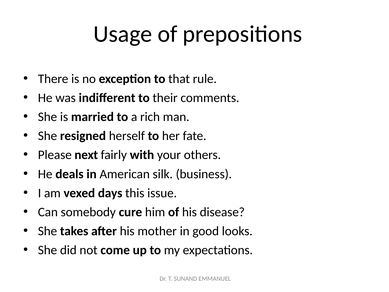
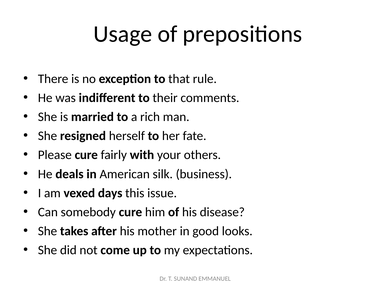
Please next: next -> cure (86, 155)
